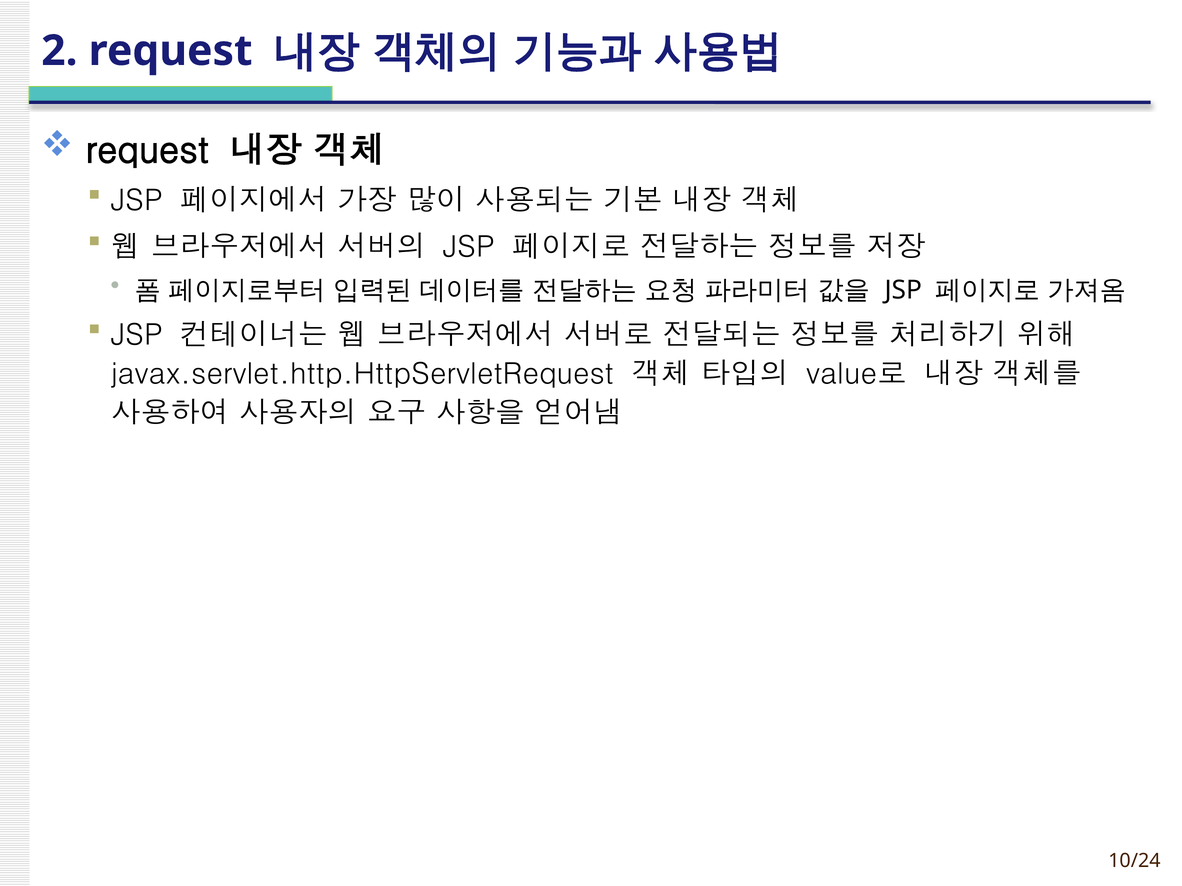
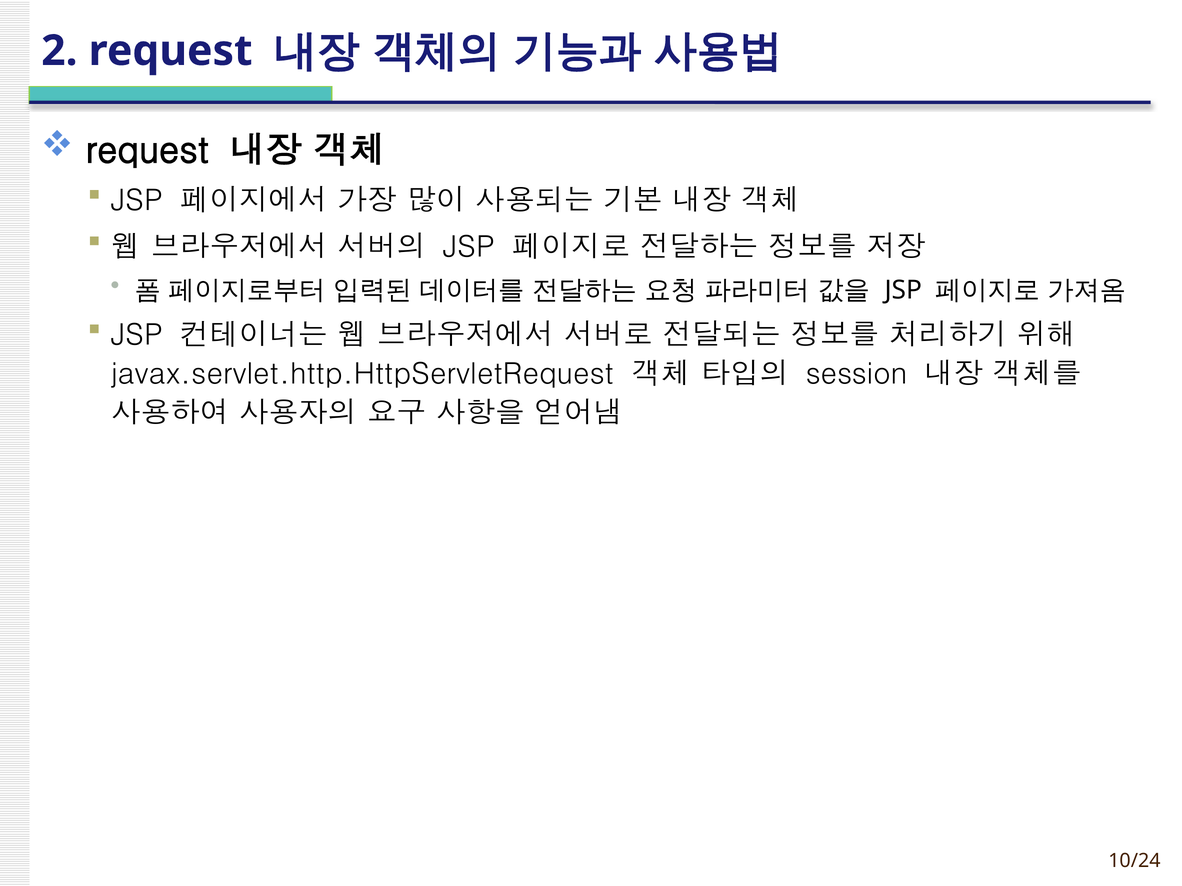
value로: value로 -> session (857, 374)
